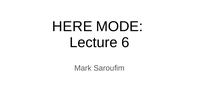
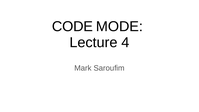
HERE: HERE -> CODE (72, 26)
6: 6 -> 4 (125, 42)
